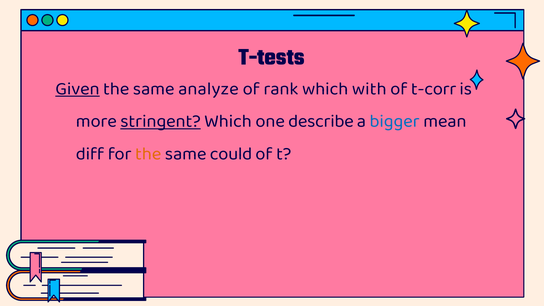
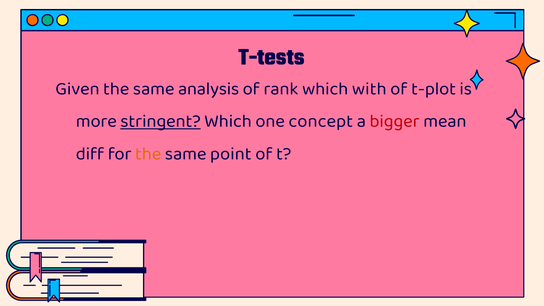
Given underline: present -> none (77, 88)
analyze: analyze -> analysis (209, 88)
t-corr: t-corr -> t-plot (434, 88)
describe: describe -> concept (321, 121)
bigger colour: blue -> red (395, 121)
could: could -> point (231, 154)
